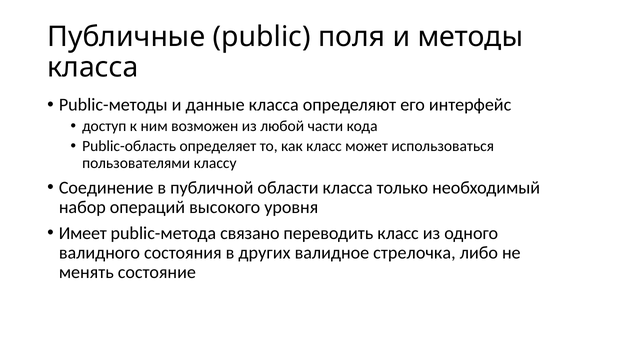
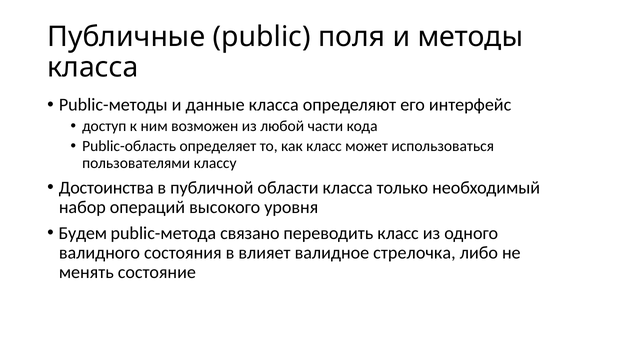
Соединение: Соединение -> Достоинства (106, 187)
Имеет: Имеет -> Будем (83, 233)
других: других -> влияет (265, 253)
